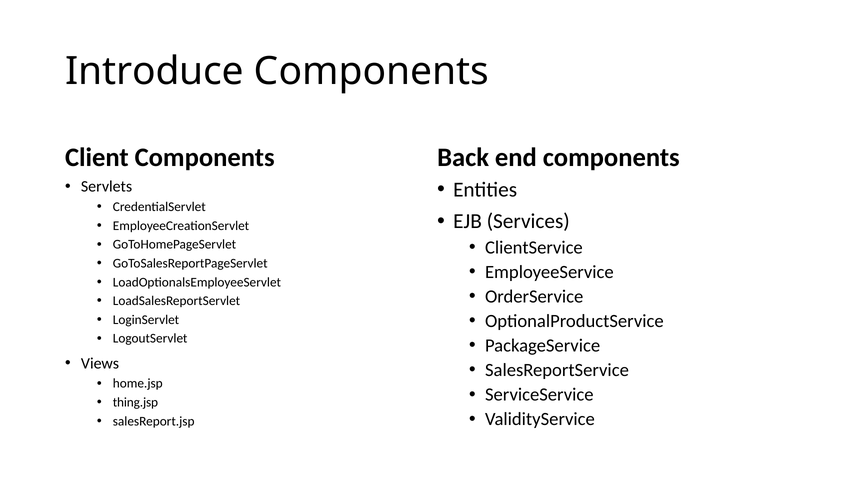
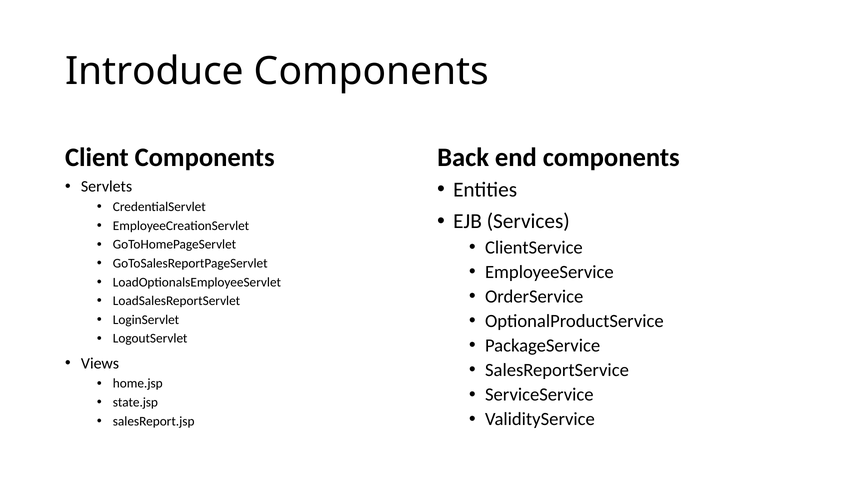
thing.jsp: thing.jsp -> state.jsp (135, 402)
